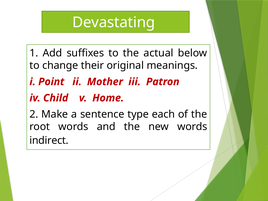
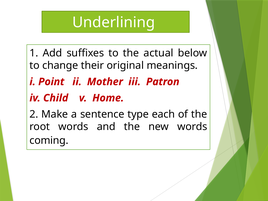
Devastating: Devastating -> Underlining (114, 22)
indirect: indirect -> coming (49, 140)
